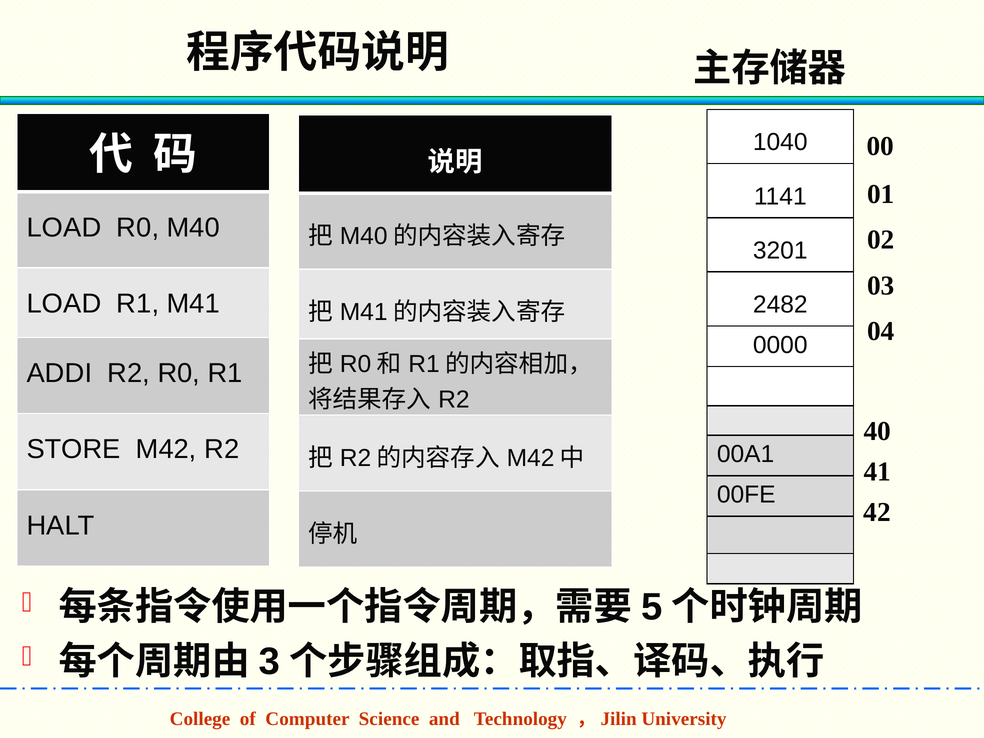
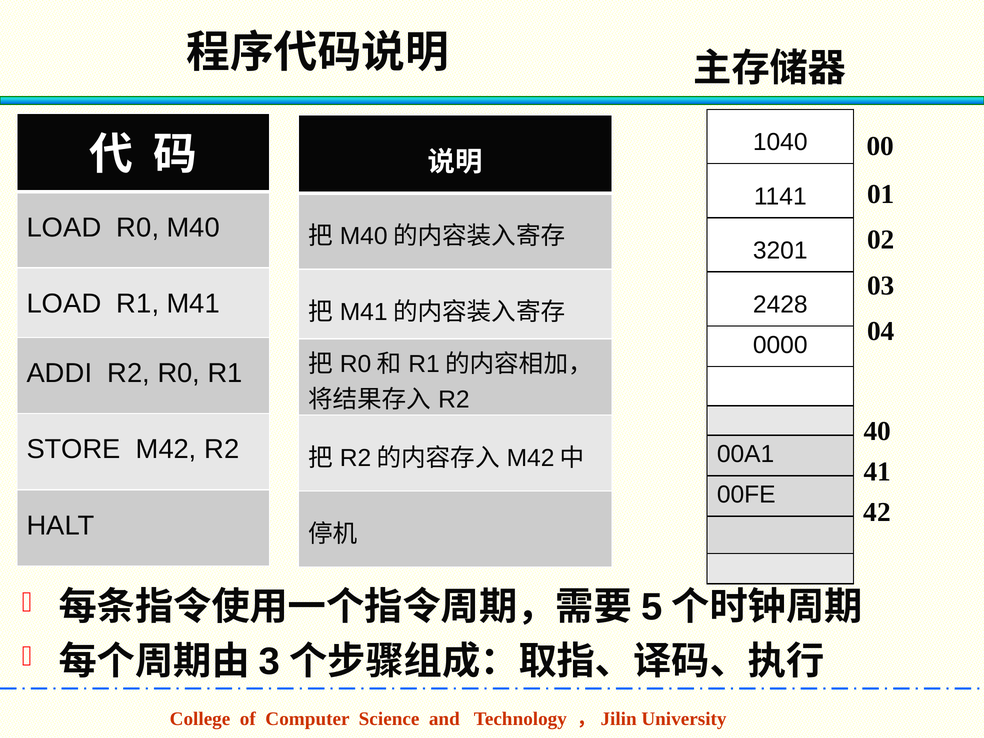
2482: 2482 -> 2428 (780, 305)
